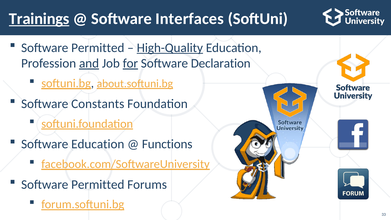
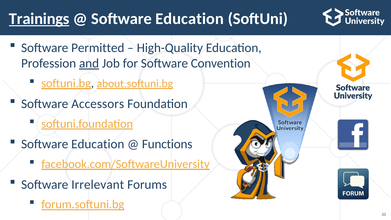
Interfaces: Interfaces -> Education (190, 19)
High-Quality underline: present -> none (170, 48)
for underline: present -> none (130, 63)
Declaration: Declaration -> Convention (221, 63)
Constants: Constants -> Accessors (98, 104)
Permitted: Permitted -> Irrelevant (98, 184)
